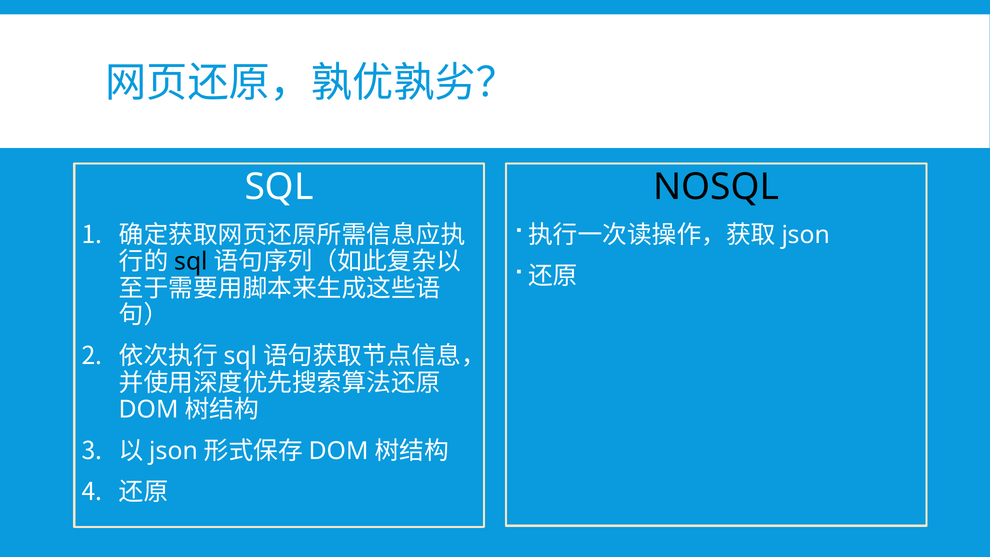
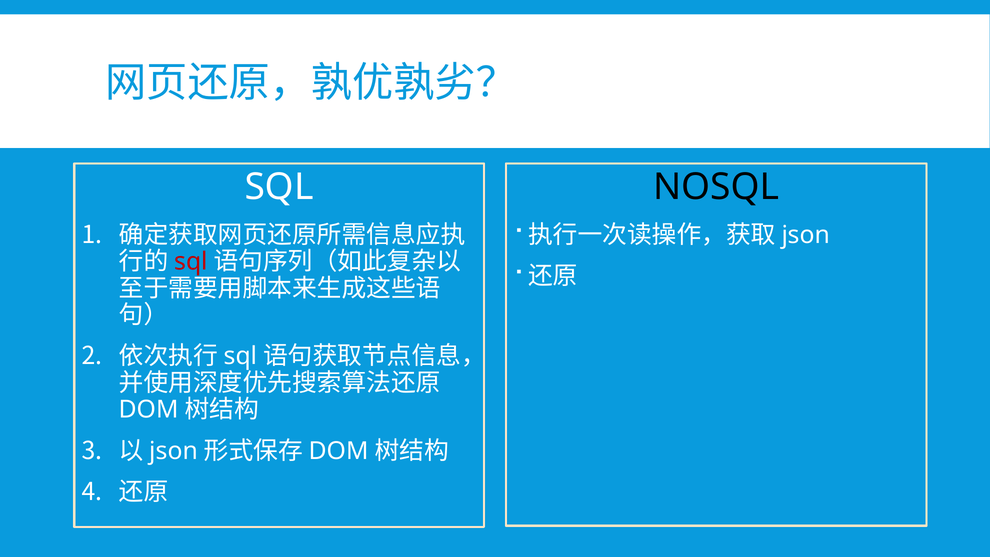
sql colour: black -> red (191, 262)
